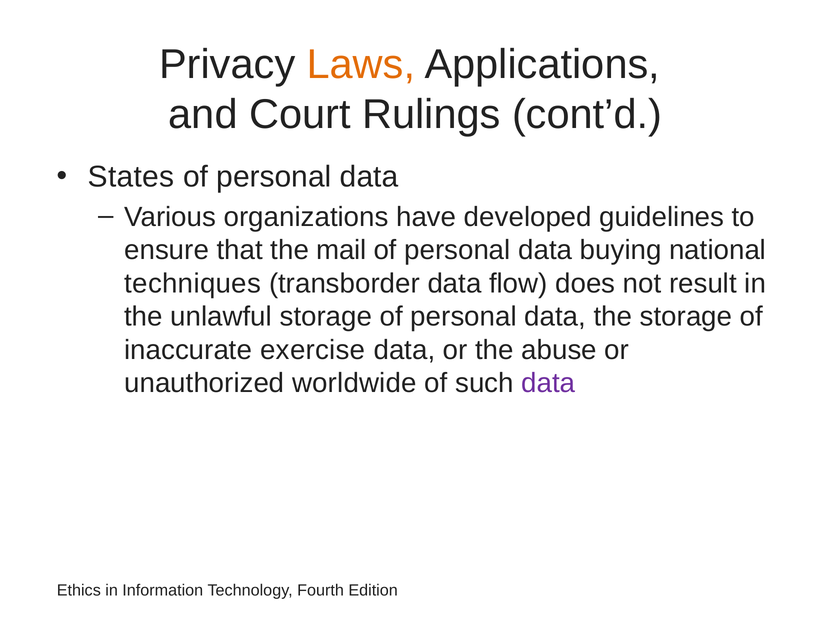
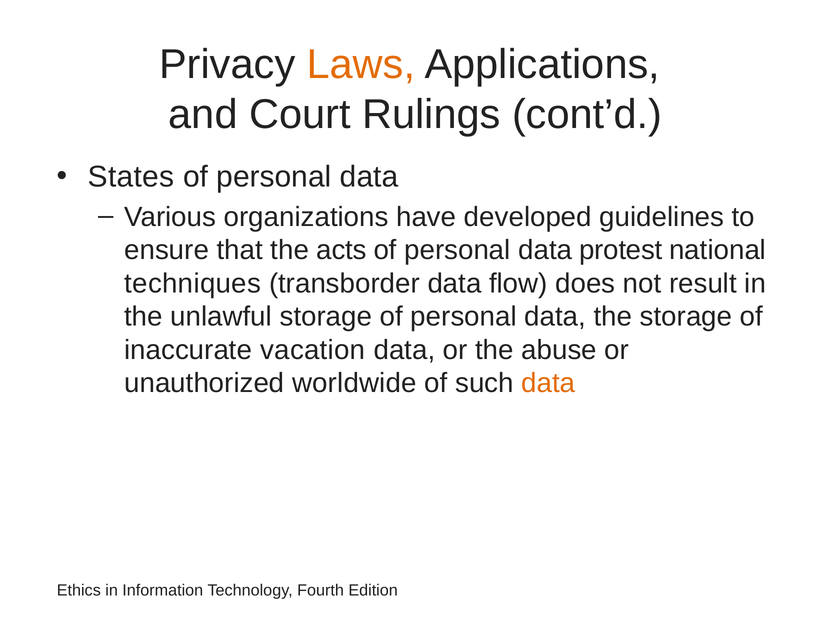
mail: mail -> acts (341, 250)
buying: buying -> protest (621, 250)
exercise: exercise -> vacation (313, 350)
data colour: purple -> orange (548, 383)
